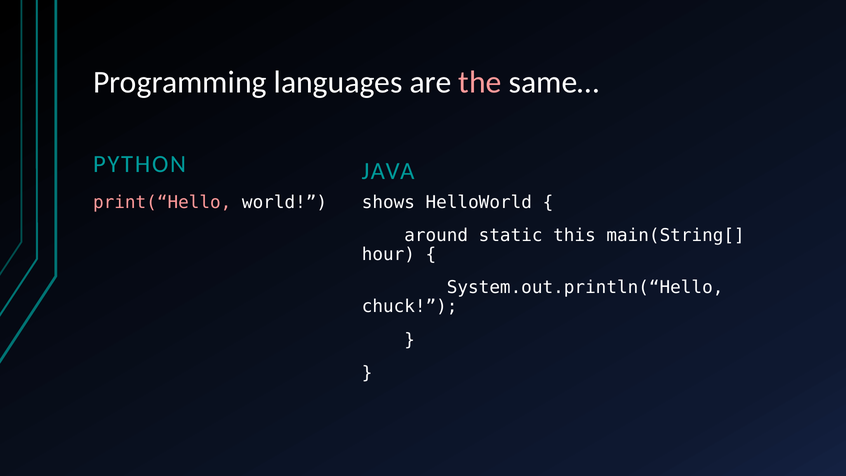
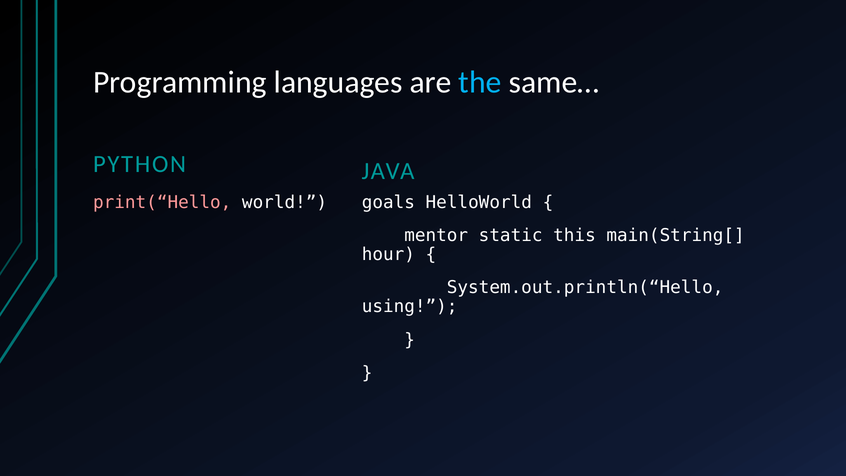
the colour: pink -> light blue (480, 82)
shows: shows -> goals (388, 202)
around: around -> mentor (436, 235)
chuck: chuck -> using (410, 307)
